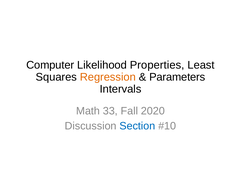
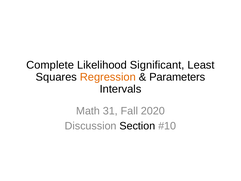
Computer: Computer -> Complete (50, 65)
Properties: Properties -> Significant (157, 65)
33: 33 -> 31 (110, 111)
Section colour: blue -> black (137, 126)
